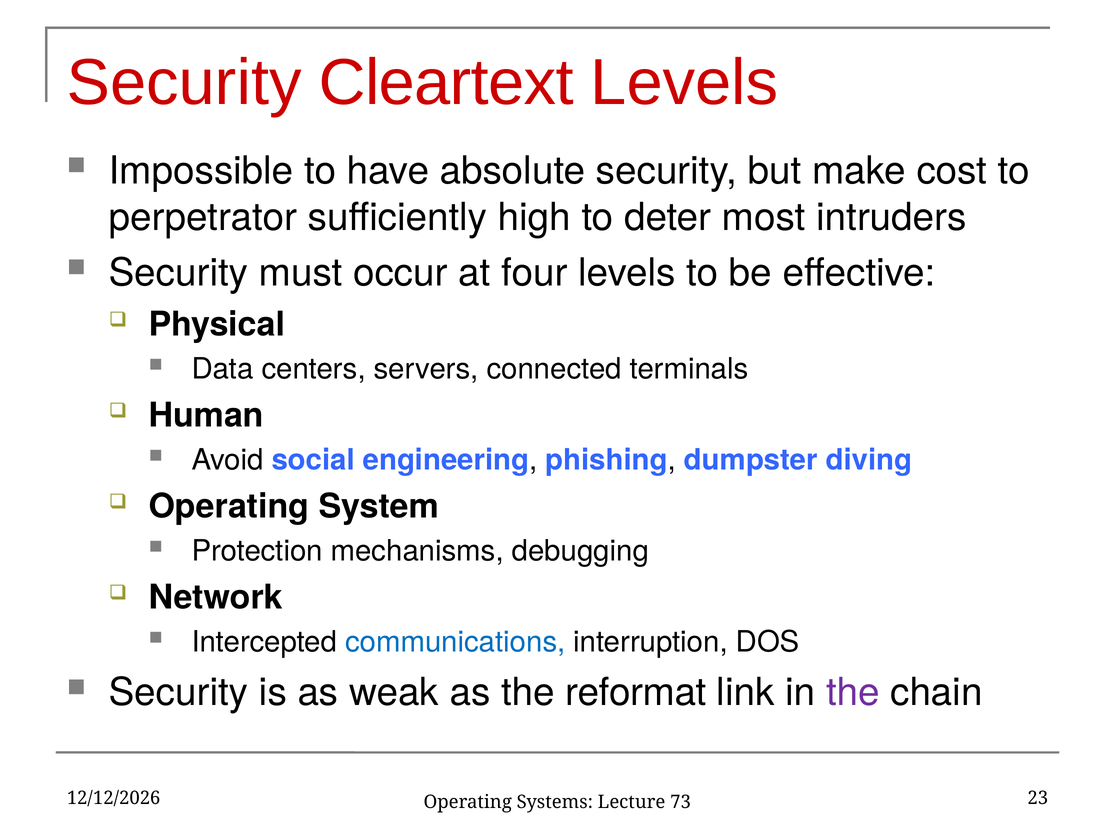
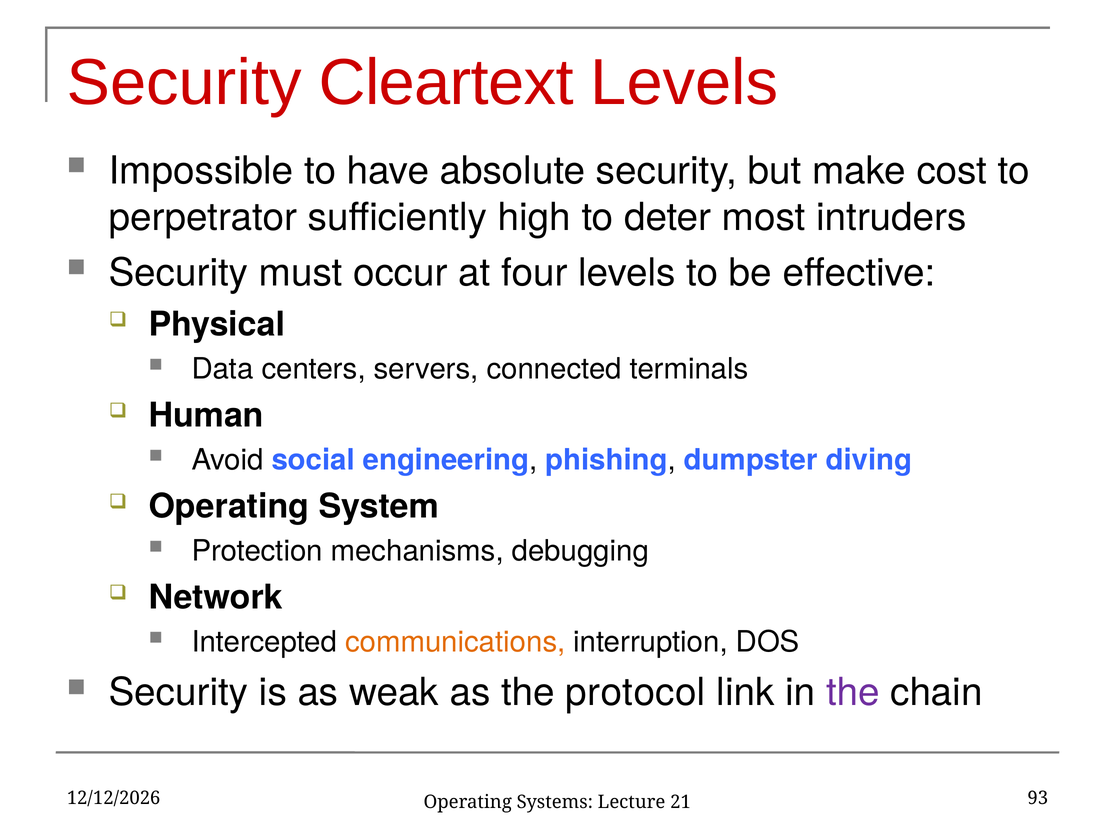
communications colour: blue -> orange (455, 642)
reformat: reformat -> protocol (636, 693)
23: 23 -> 93 (1038, 799)
73: 73 -> 21 (681, 802)
